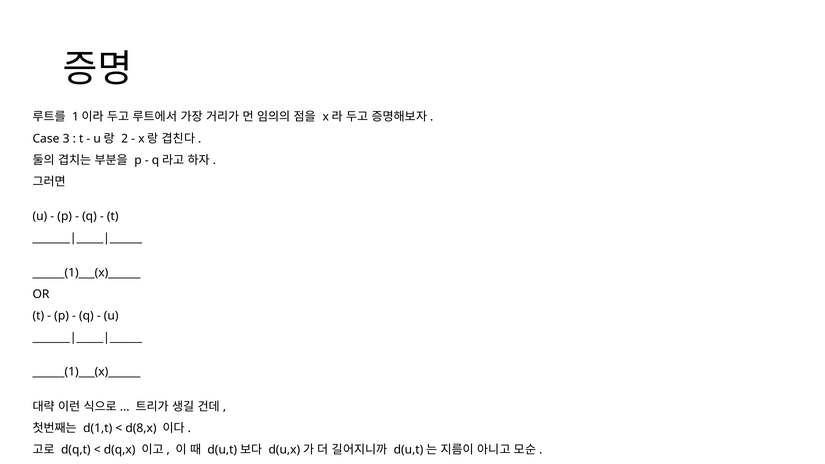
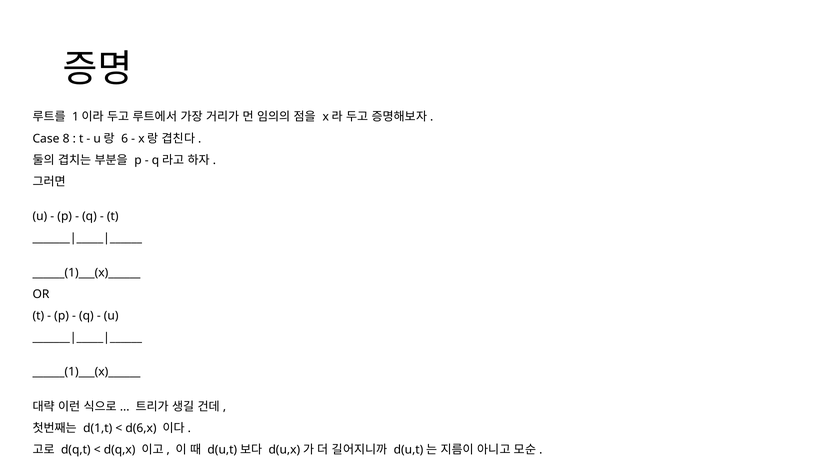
3: 3 -> 8 (66, 139)
2: 2 -> 6 (125, 139)
d(8,x: d(8,x -> d(6,x (141, 428)
